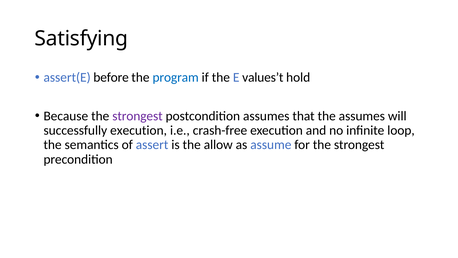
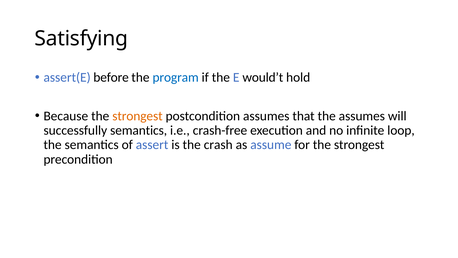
values’t: values’t -> would’t (263, 77)
strongest colour: purple -> orange (137, 116)
successfully execution: execution -> semantics (139, 130)
allow: allow -> crash (218, 145)
